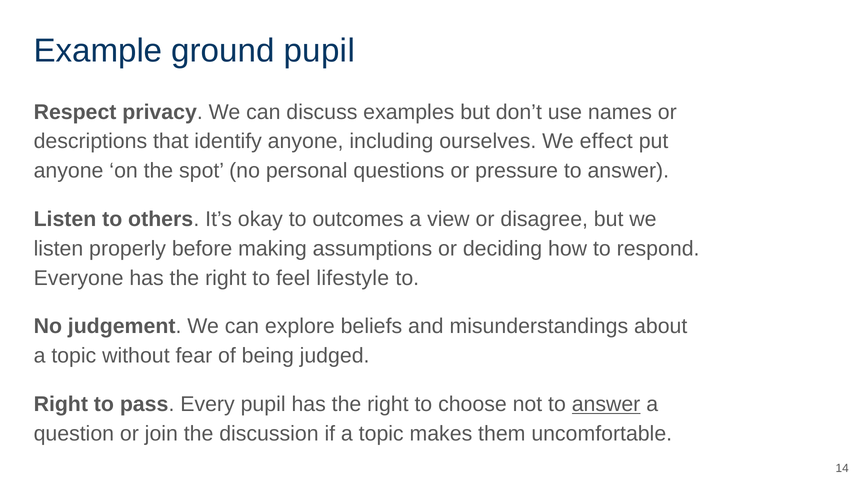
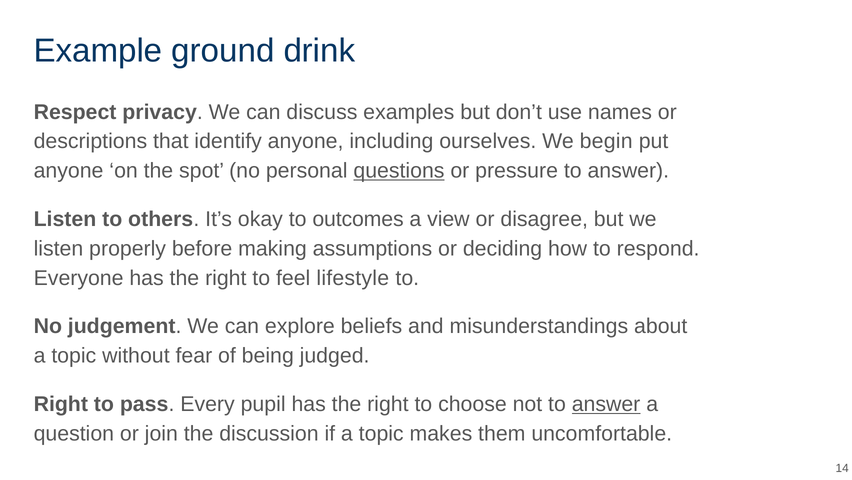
ground pupil: pupil -> drink (319, 51)
effect: effect -> begin (606, 141)
questions underline: none -> present (399, 171)
